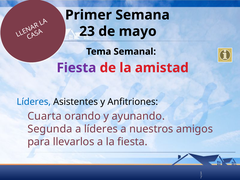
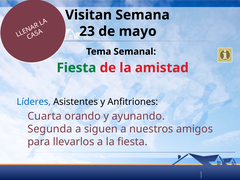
Primer: Primer -> Visitan (89, 15)
Fiesta colour: purple -> green (76, 68)
a líderes: líderes -> siguen (101, 129)
